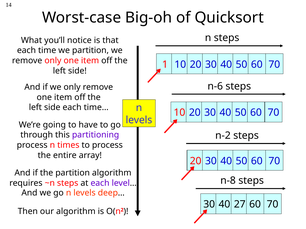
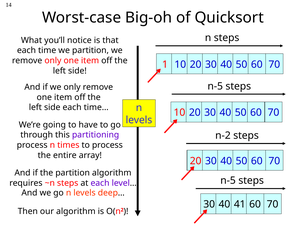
n-6: n-6 -> n-5 (215, 86)
n-8: n-8 -> n-5 (228, 181)
27: 27 -> 41 (240, 205)
